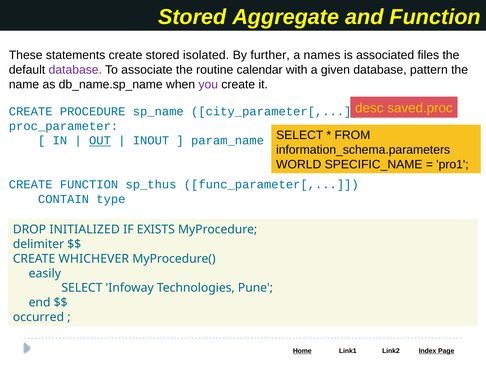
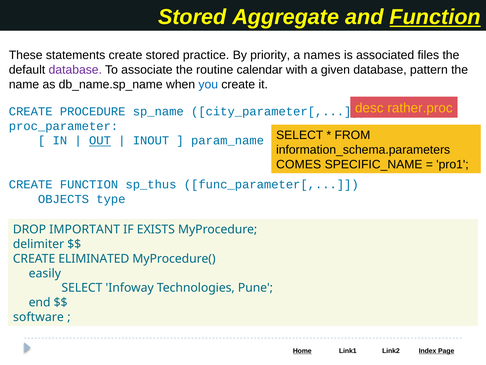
Function underline: none -> present (435, 17)
isolated: isolated -> practice (206, 55)
further: further -> priority (270, 55)
you colour: purple -> blue (208, 84)
saved.proc: saved.proc -> rather.proc (420, 108)
WORLD: WORLD -> COMES (299, 164)
CONTAIN: CONTAIN -> OBJECTS (63, 199)
INITIALIZED: INITIALIZED -> IMPORTANT (85, 229)
WHICHEVER: WHICHEVER -> ELIMINATED (94, 258)
occurred: occurred -> software (38, 317)
